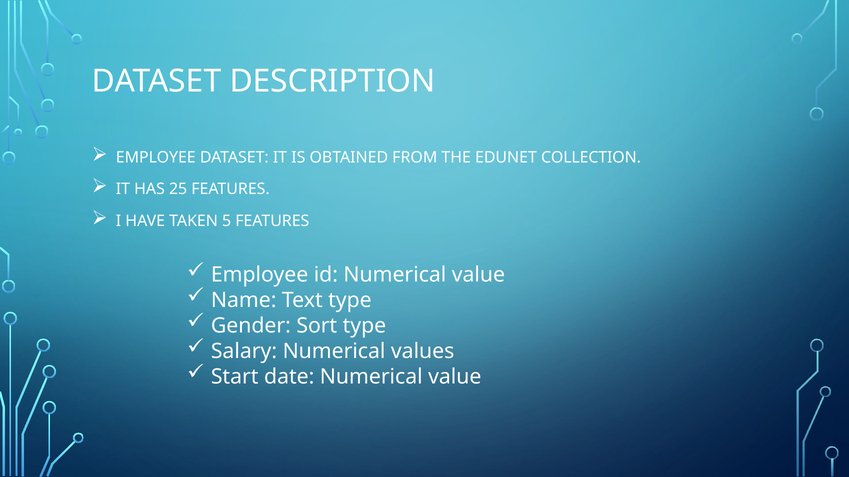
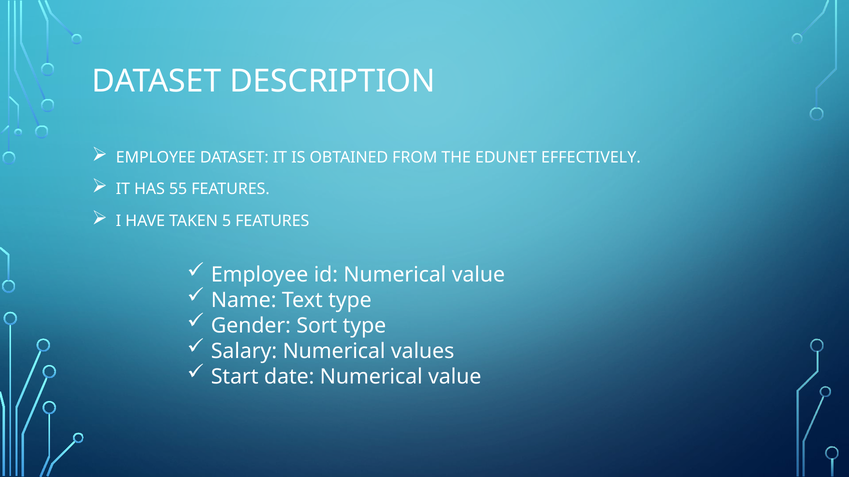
COLLECTION: COLLECTION -> EFFECTIVELY (591, 158)
25: 25 -> 55 (178, 189)
